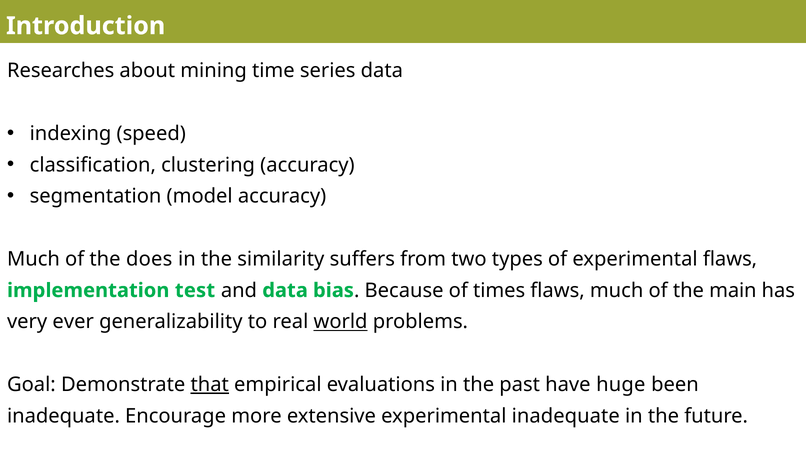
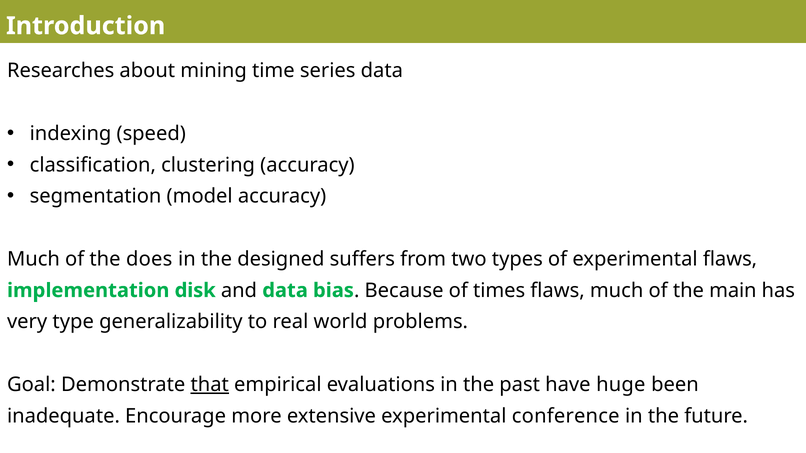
similarity: similarity -> designed (281, 259)
test: test -> disk (195, 291)
ever: ever -> type (73, 322)
world underline: present -> none (341, 322)
experimental inadequate: inadequate -> conference (566, 416)
